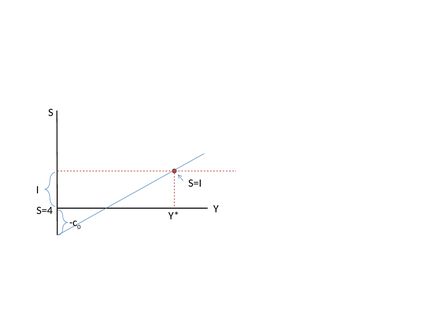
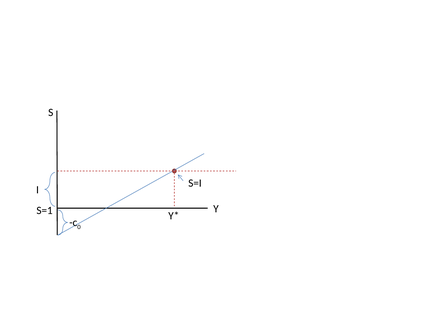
S=4: S=4 -> S=1 (45, 210)
